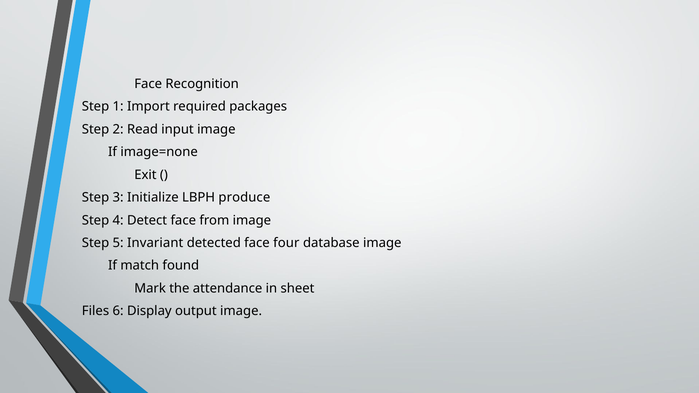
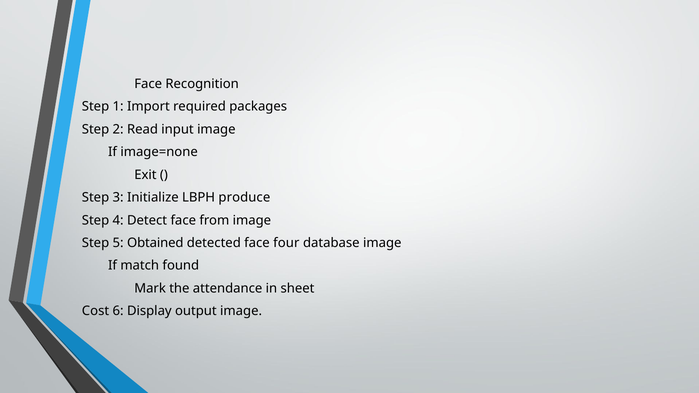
Invariant: Invariant -> Obtained (155, 243)
Files: Files -> Cost (96, 311)
